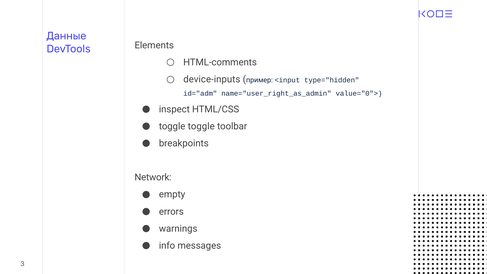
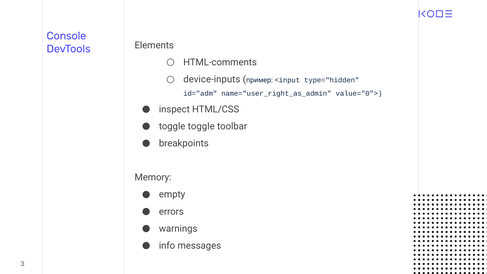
Данные: Данные -> Console (66, 36)
Network: Network -> Memory (153, 177)
